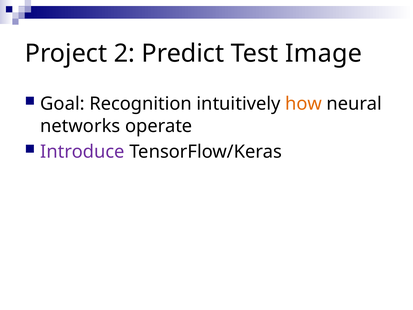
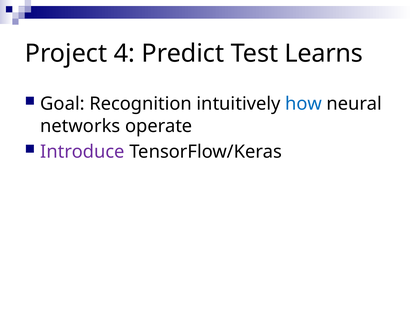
2: 2 -> 4 (124, 53)
Image: Image -> Learns (324, 53)
how colour: orange -> blue (304, 104)
